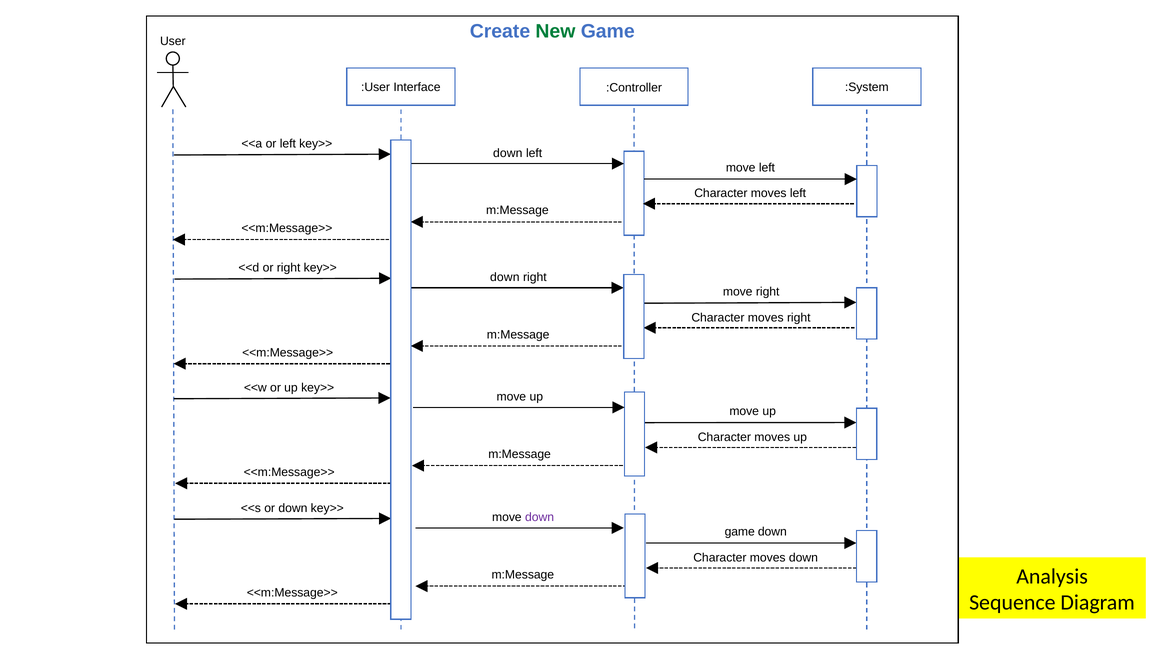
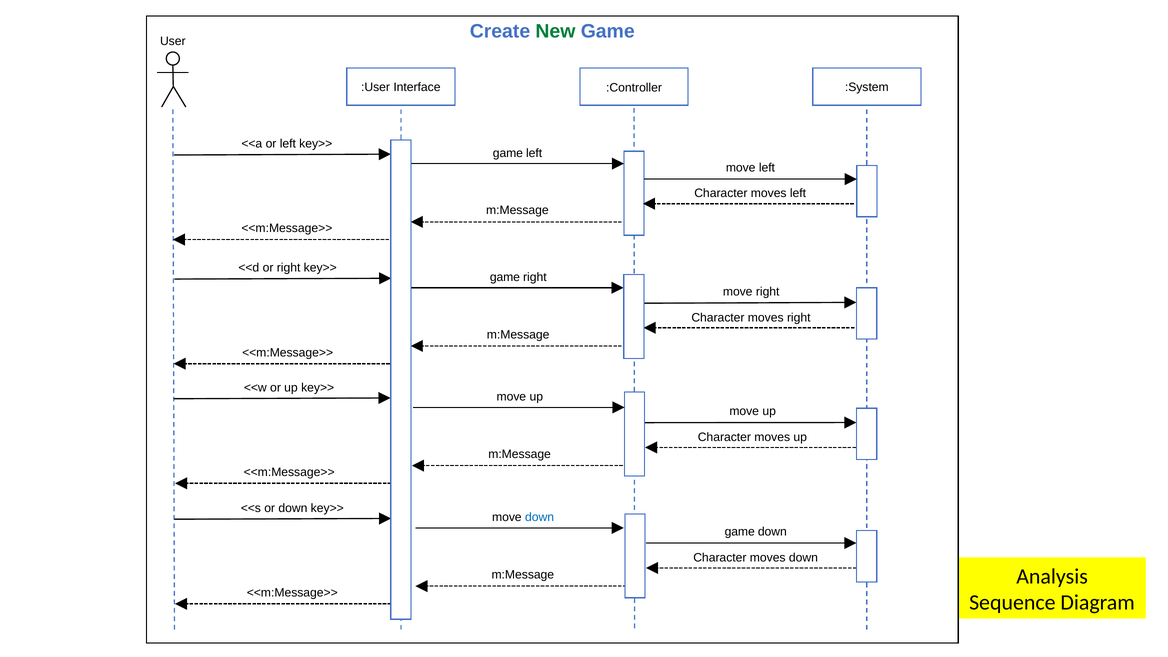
down: down -> game (508, 153)
down: down -> game (505, 277)
down colour: purple -> blue (540, 517)
